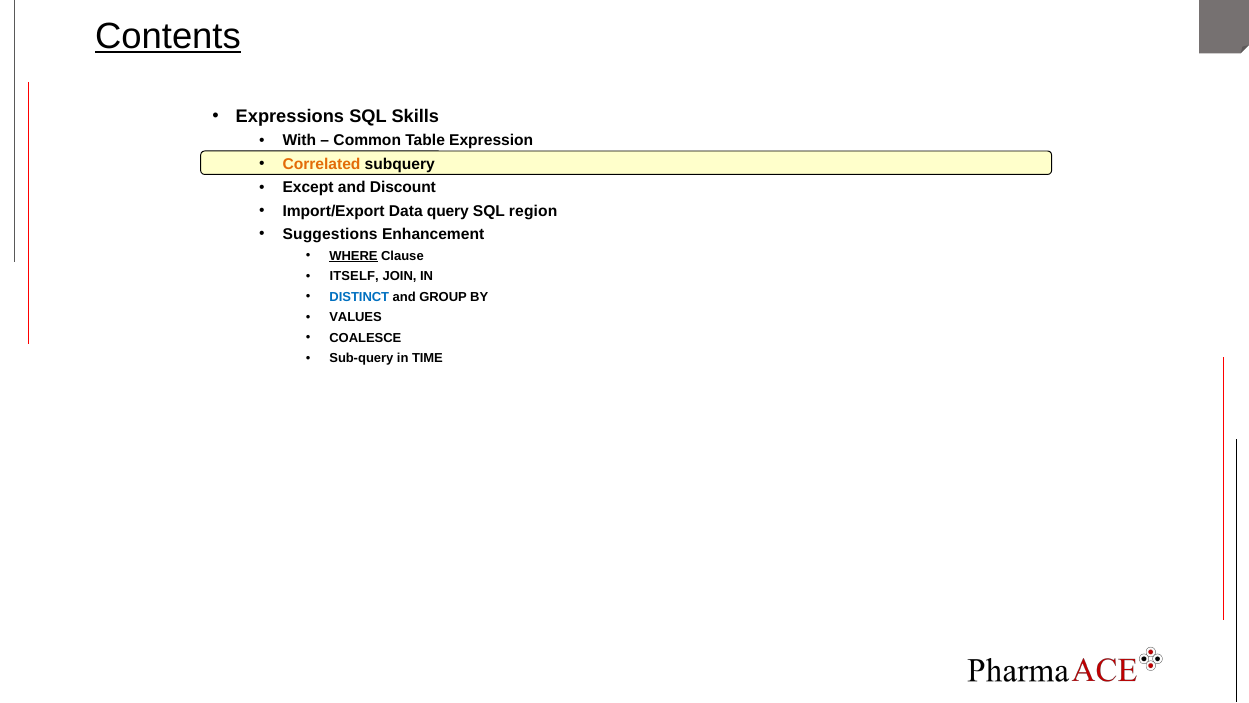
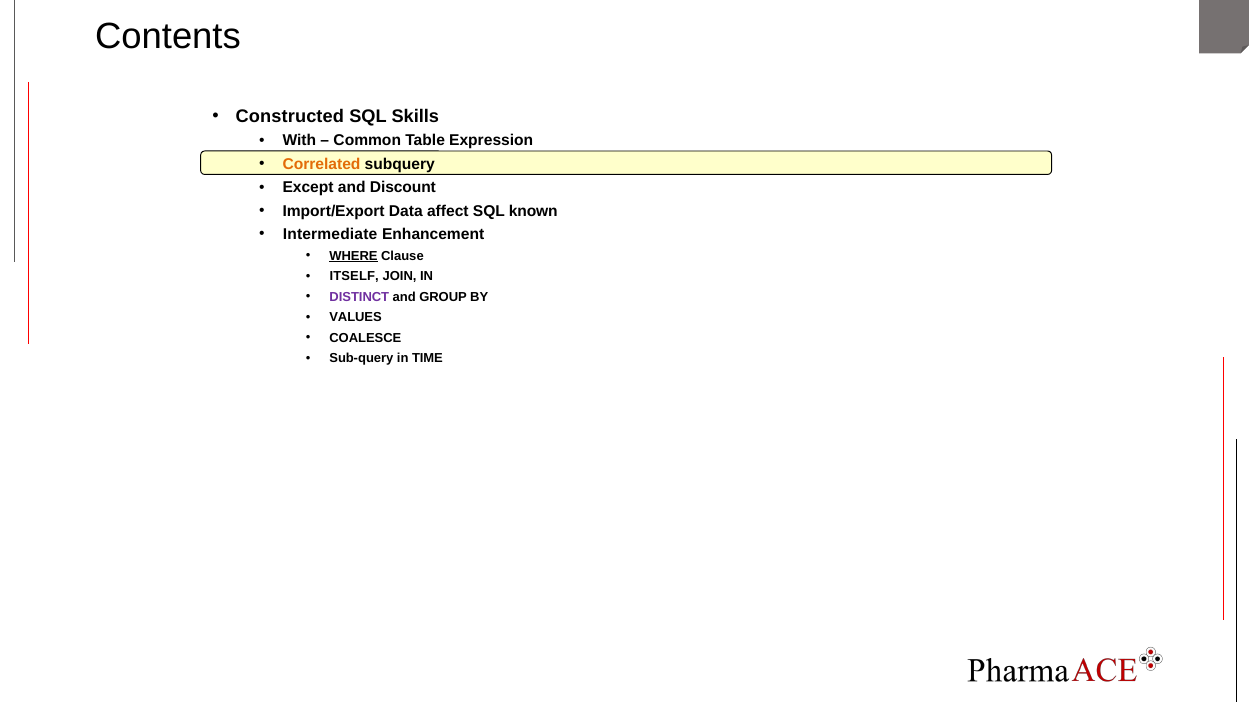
Contents underline: present -> none (168, 37)
Expressions: Expressions -> Constructed (290, 116)
query: query -> affect (448, 211)
region: region -> known (533, 211)
Suggestions: Suggestions -> Intermediate (330, 234)
DISTINCT colour: blue -> purple (359, 297)
